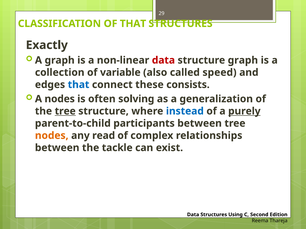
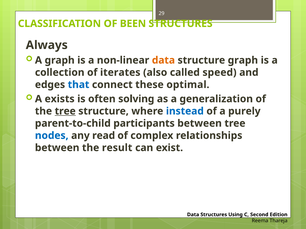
OF THAT: THAT -> BEEN (133, 24)
Exactly: Exactly -> Always (47, 45)
data colour: red -> orange (163, 60)
variable: variable -> iterates (120, 73)
consists: consists -> optimal (188, 85)
A nodes: nodes -> exists (60, 99)
purely underline: present -> none (244, 111)
nodes colour: orange -> blue (52, 136)
tackle: tackle -> result (117, 148)
